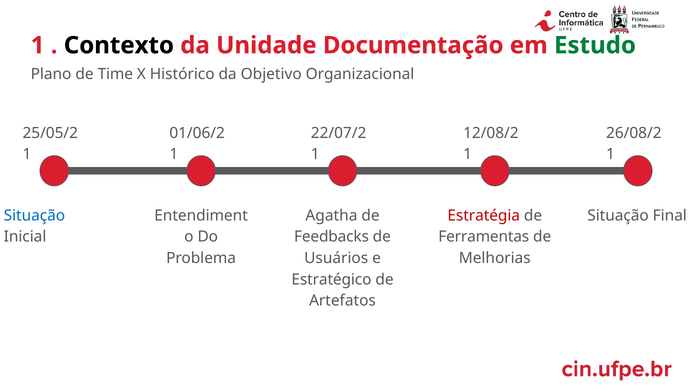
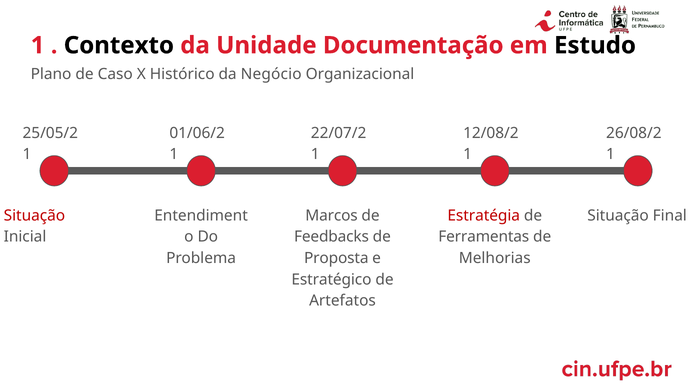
Estudo colour: green -> black (595, 45)
Time: Time -> Caso (115, 74)
Objetivo: Objetivo -> Negócio (271, 74)
Situação colour: blue -> red (34, 216)
Agatha: Agatha -> Marcos (332, 216)
Usuários: Usuários -> Proposta (336, 258)
